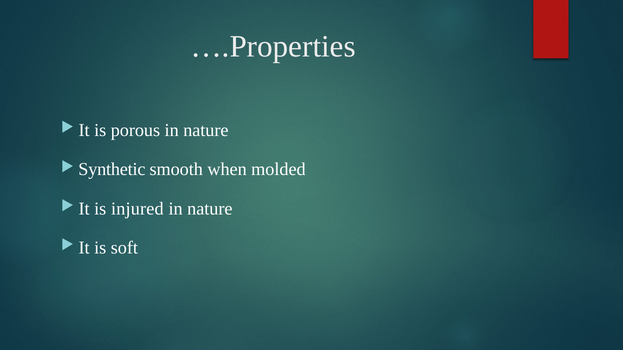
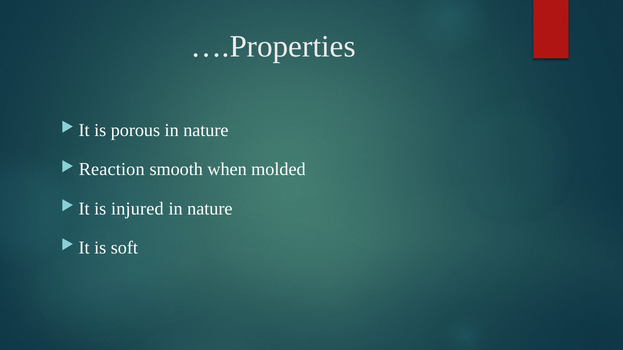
Synthetic: Synthetic -> Reaction (112, 170)
